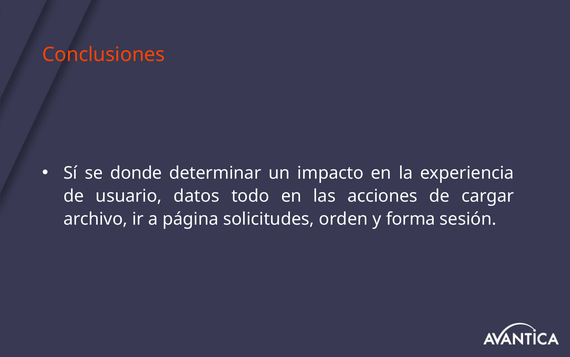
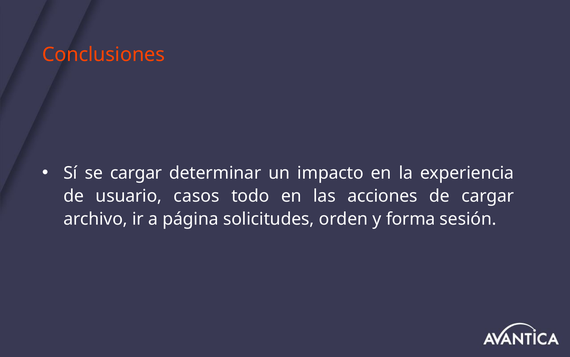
se donde: donde -> cargar (136, 173)
datos: datos -> casos (197, 196)
